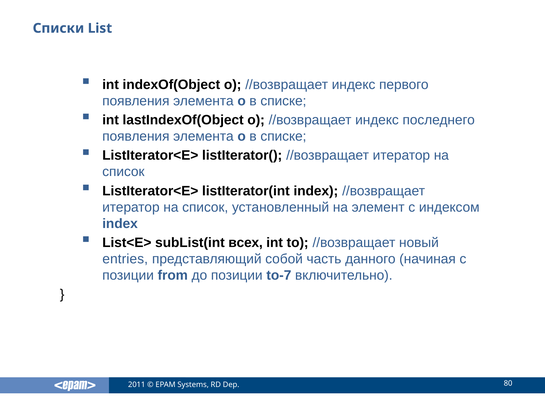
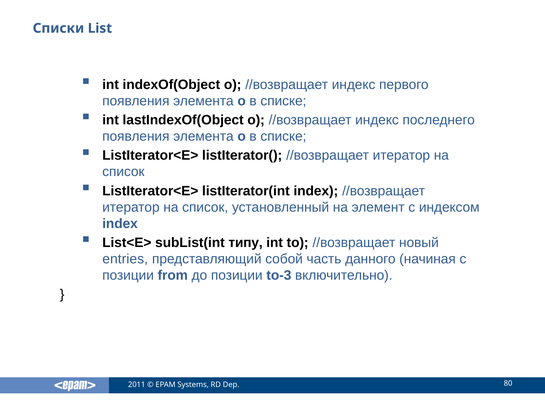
всех: всех -> типу (246, 243)
to-7: to-7 -> to-3 (279, 275)
